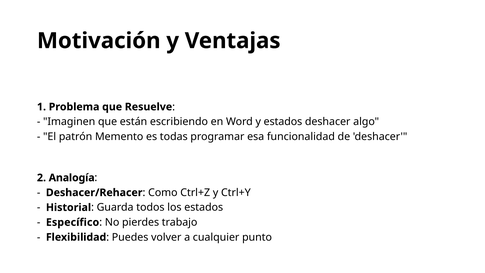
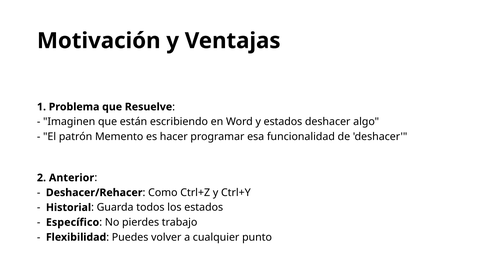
todas: todas -> hacer (174, 136)
Analogía: Analogía -> Anterior (72, 178)
